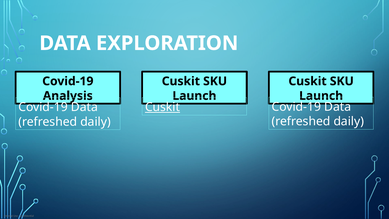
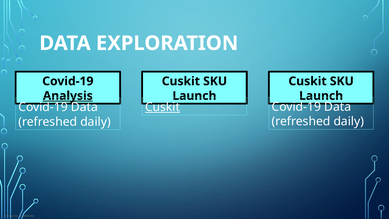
Analysis underline: none -> present (68, 96)
